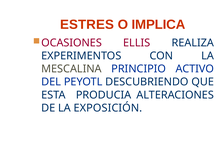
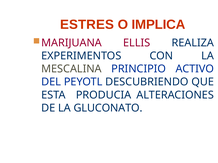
OCASIONES: OCASIONES -> MARIJUANA (72, 43)
EXPOSICIÓN: EXPOSICIÓN -> GLUCONATO (108, 108)
